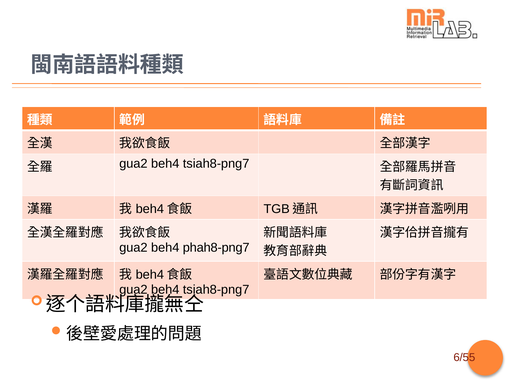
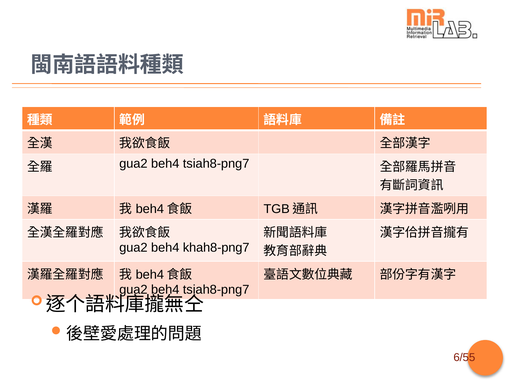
phah8-png7: phah8-png7 -> khah8-png7 (216, 248)
